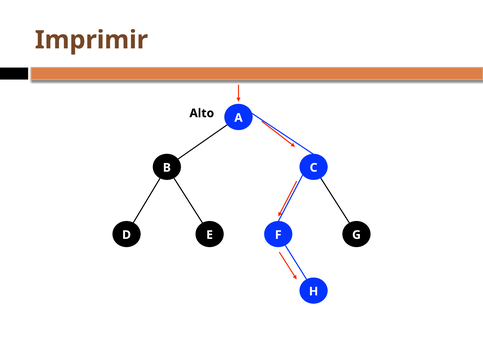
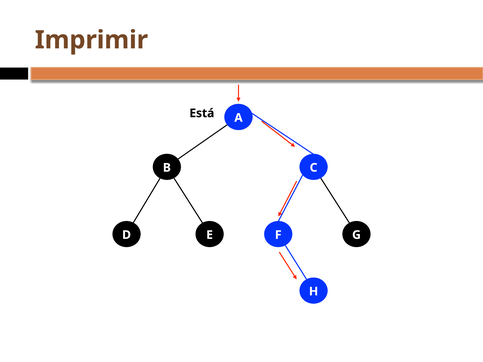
Alto: Alto -> Está (202, 113)
